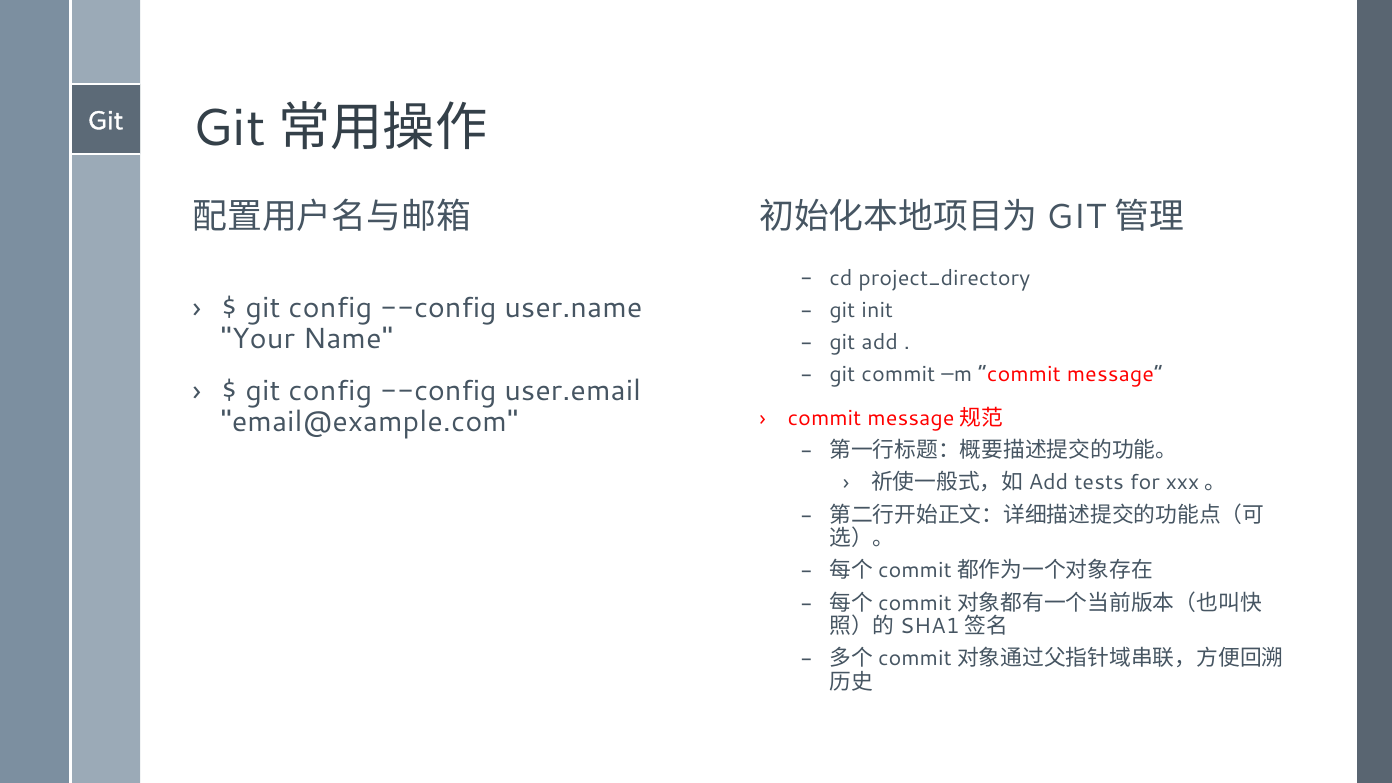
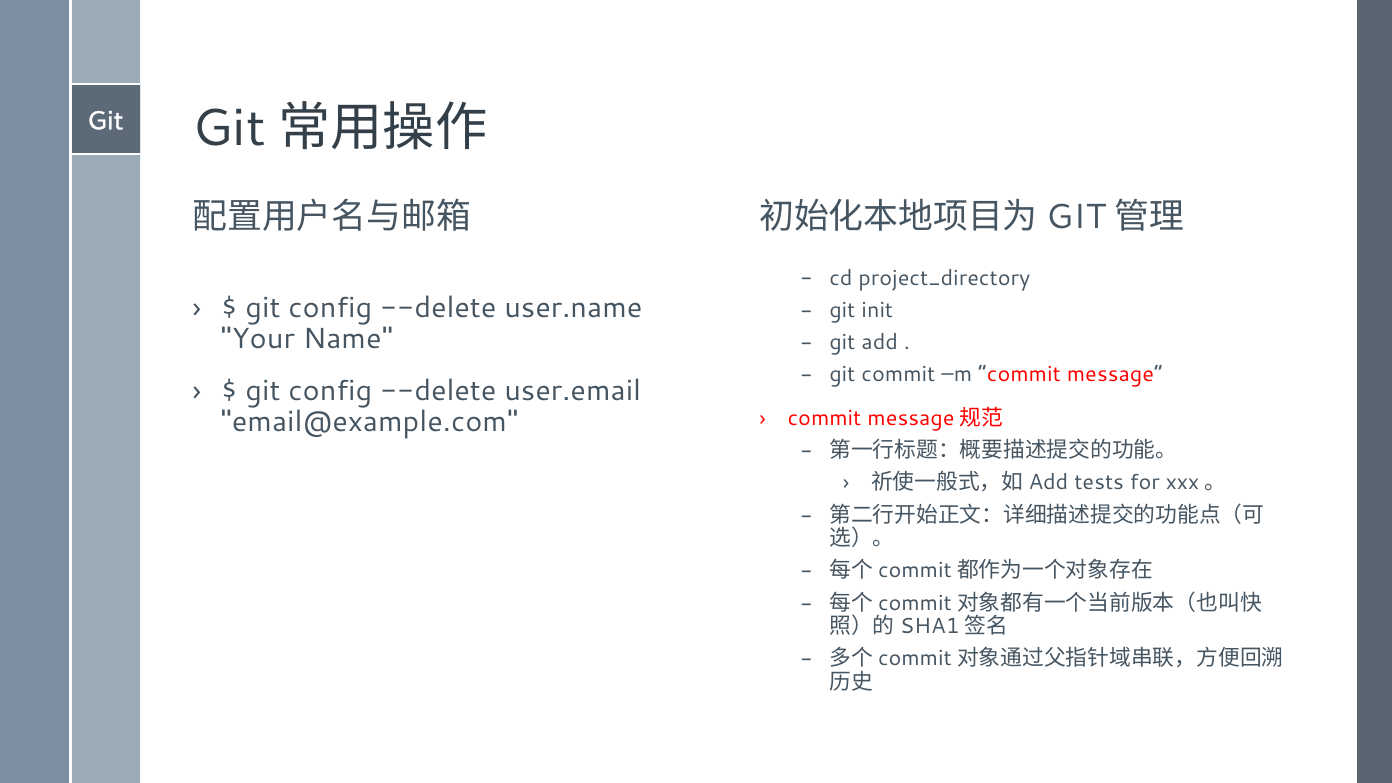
--config: --config -> --delete (438, 308)
--config: --config -> --delete (438, 391)
